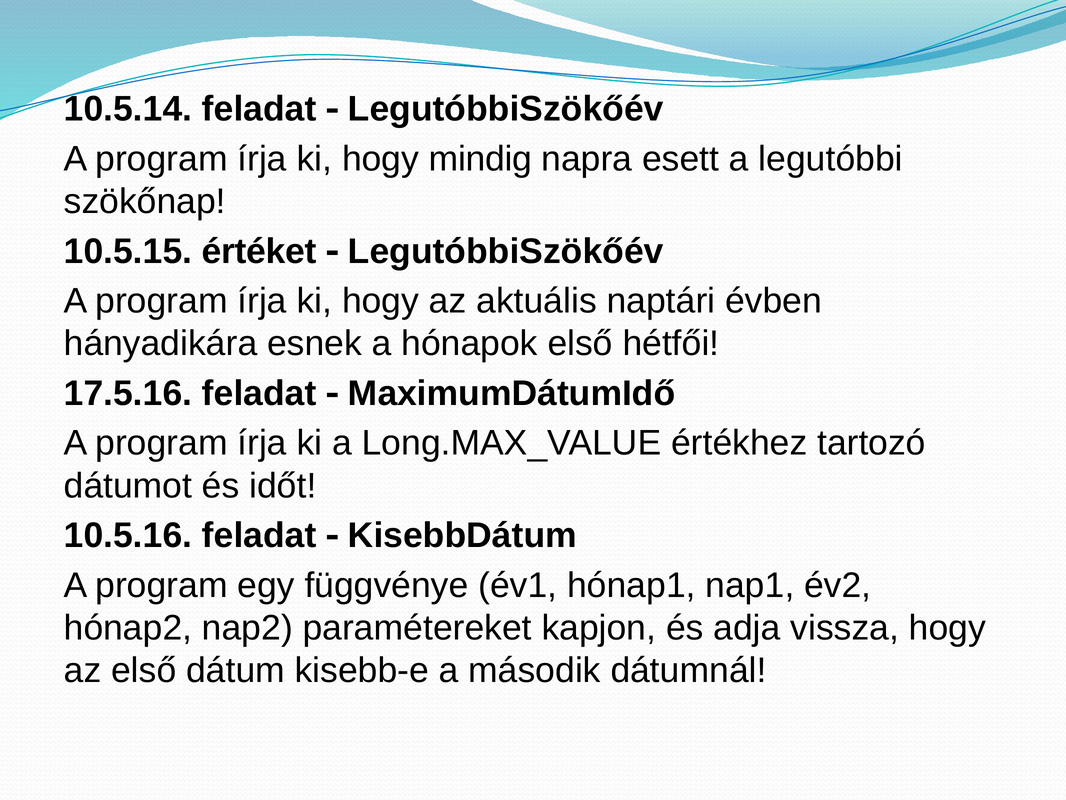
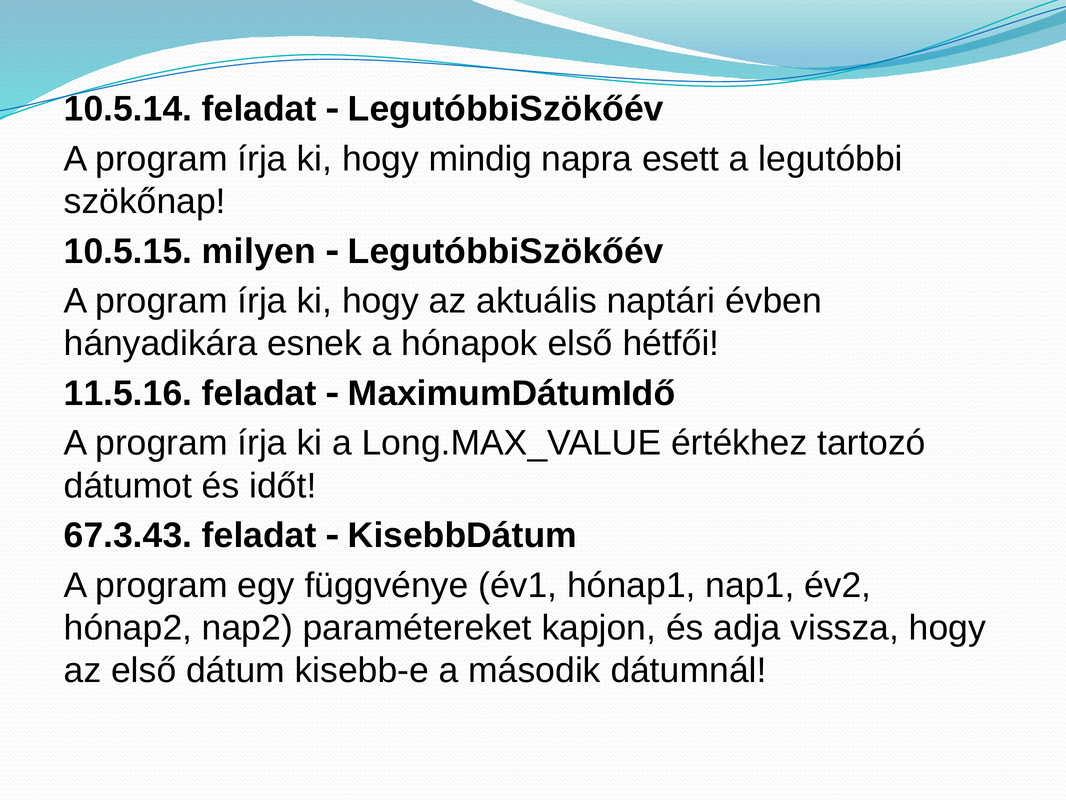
értéket: értéket -> milyen (259, 251)
17.5.16: 17.5.16 -> 11.5.16 (128, 393)
10.5.16: 10.5.16 -> 67.3.43 (128, 535)
